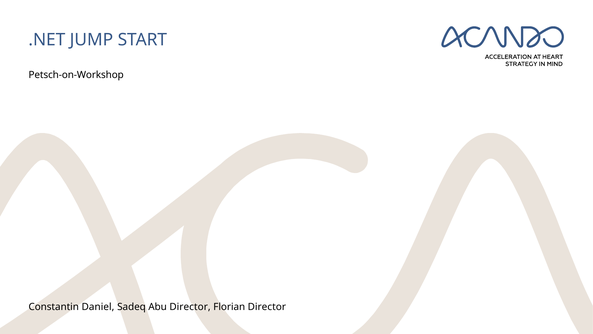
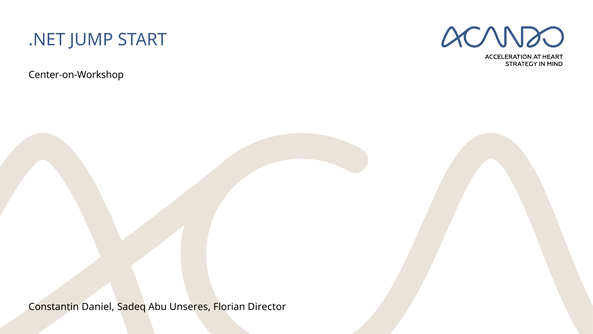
Petsch-on-Workshop: Petsch-on-Workshop -> Center-on-Workshop (76, 75)
Abu Director: Director -> Unseres (190, 307)
